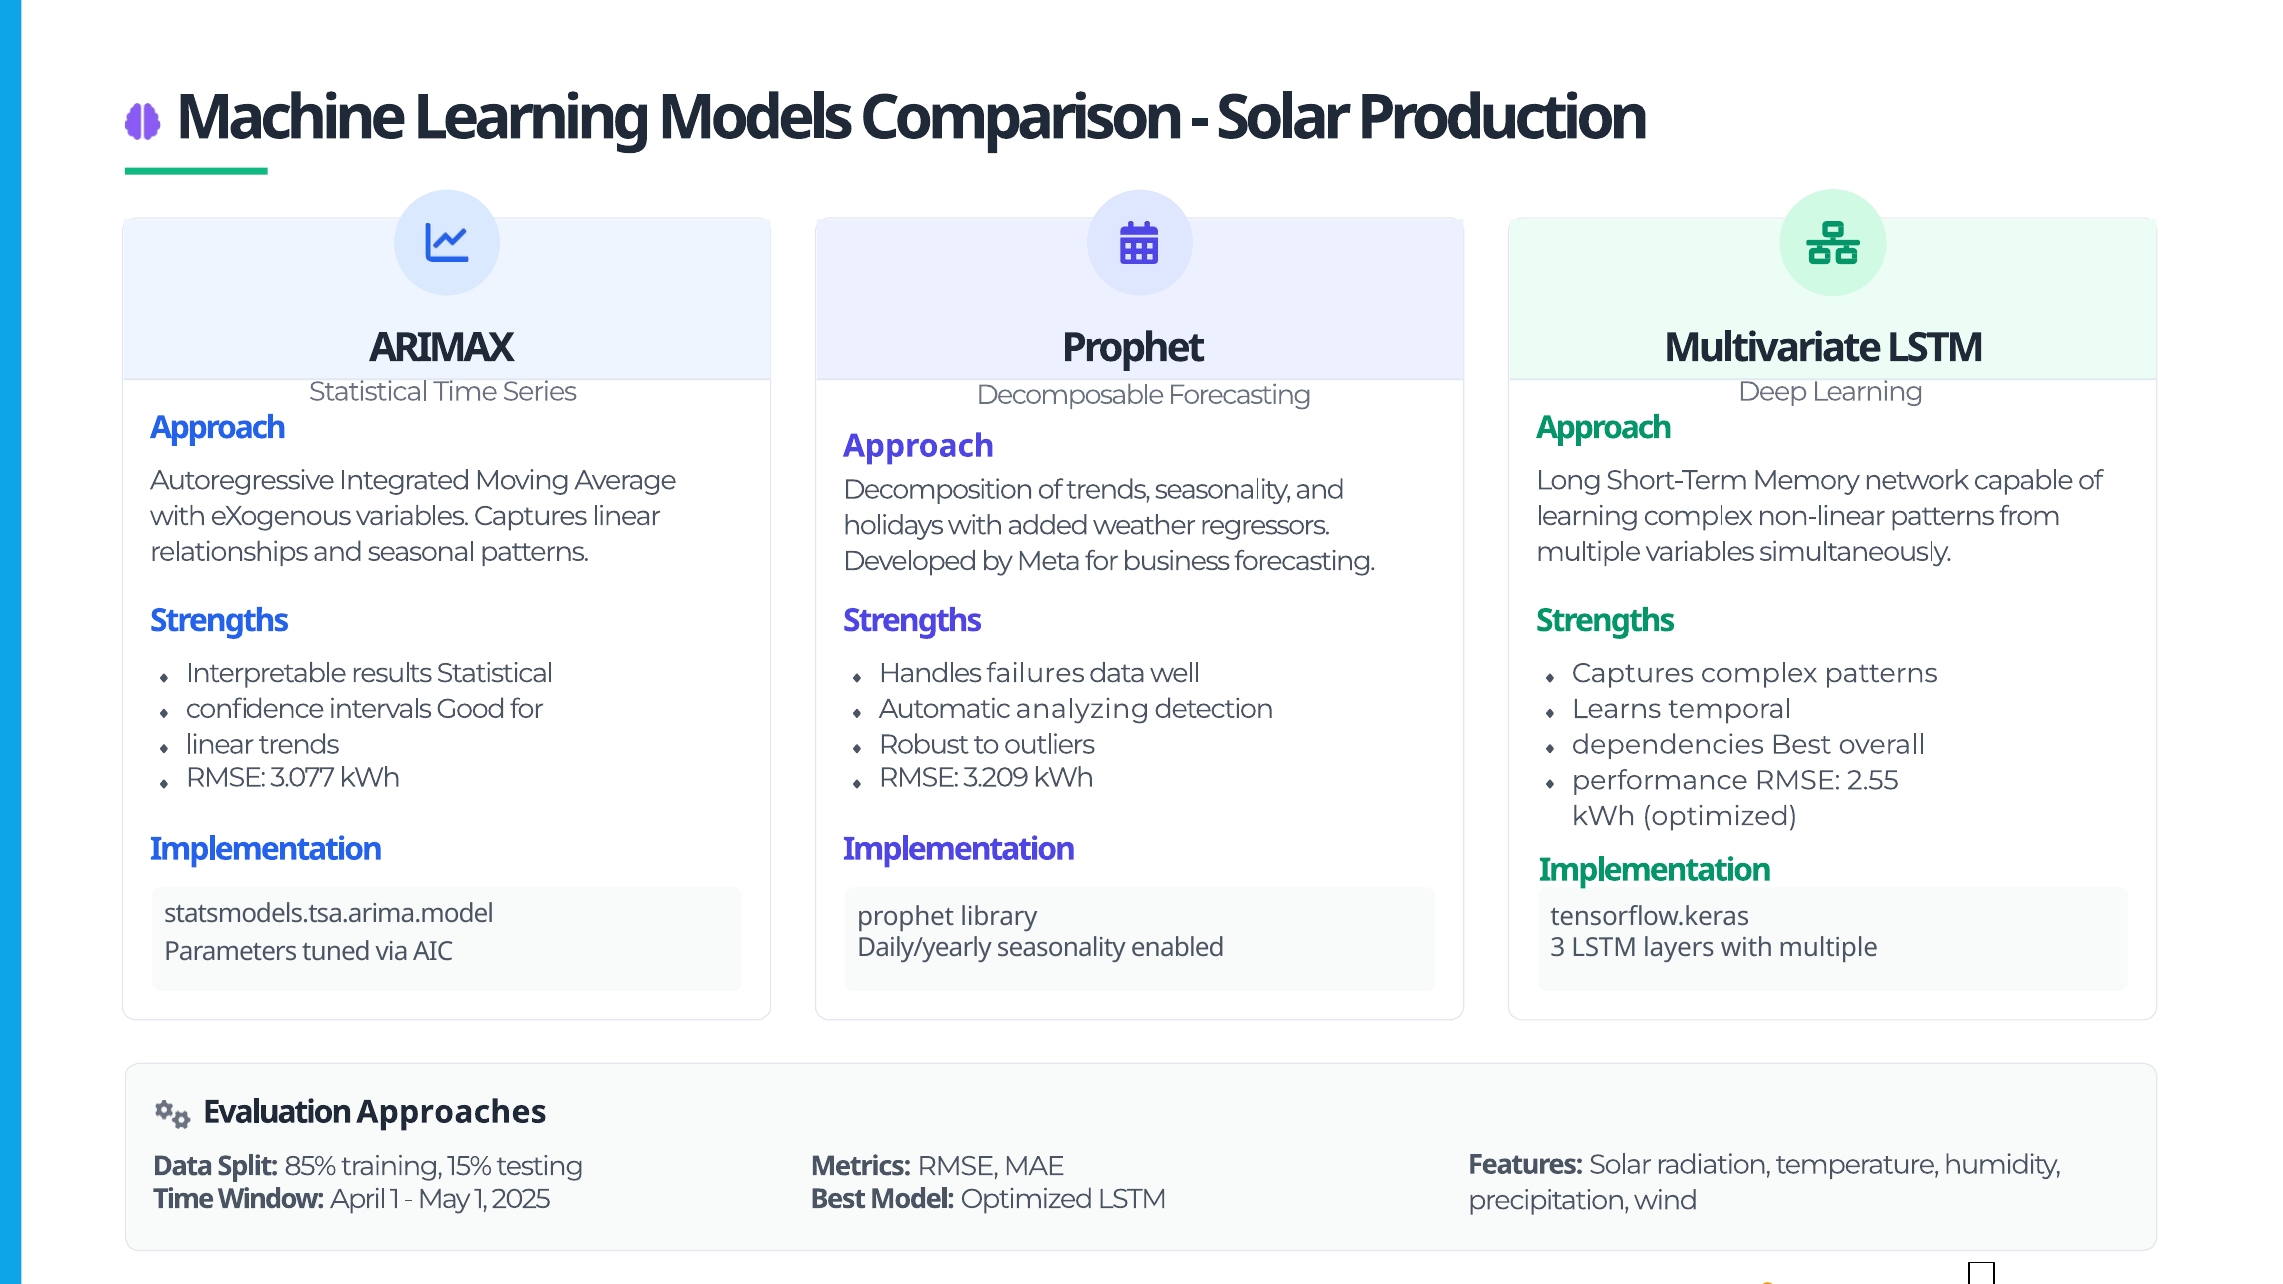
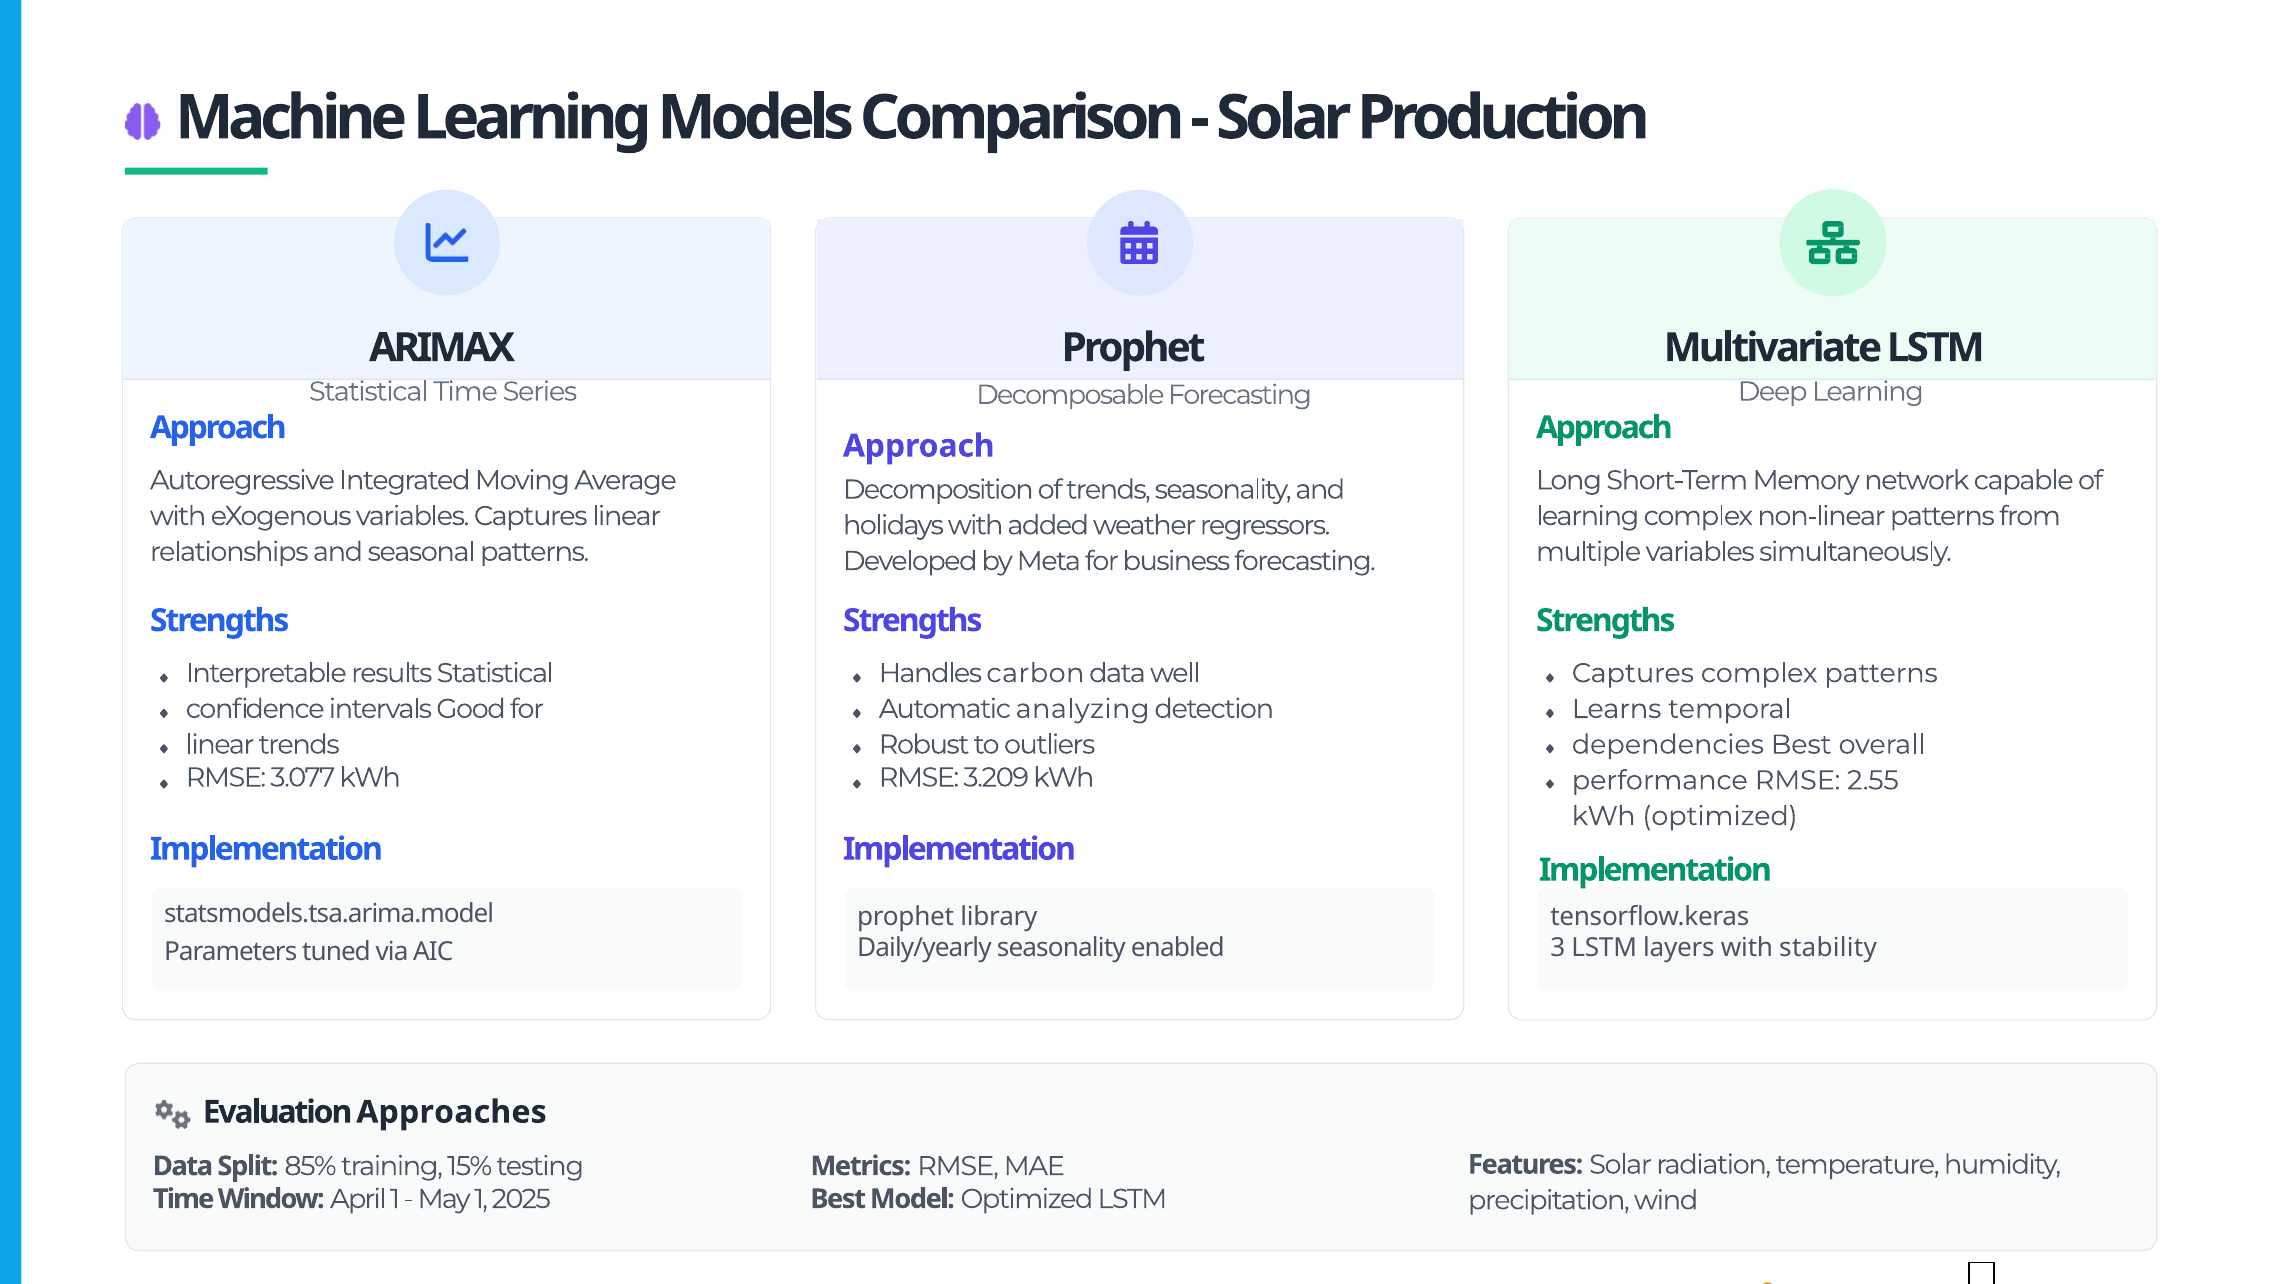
failures: failures -> carbon (1035, 673)
with multiple: multiple -> stability (1828, 948)
